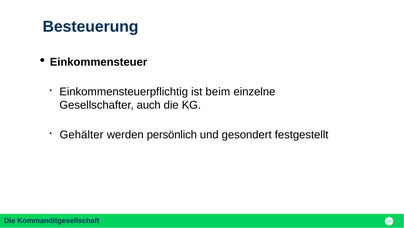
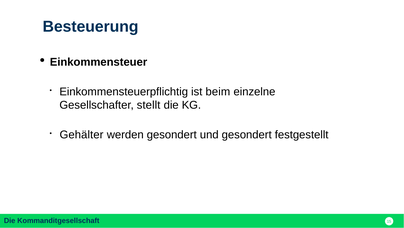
auch: auch -> stellt (149, 105)
werden persönlich: persönlich -> gesondert (172, 134)
